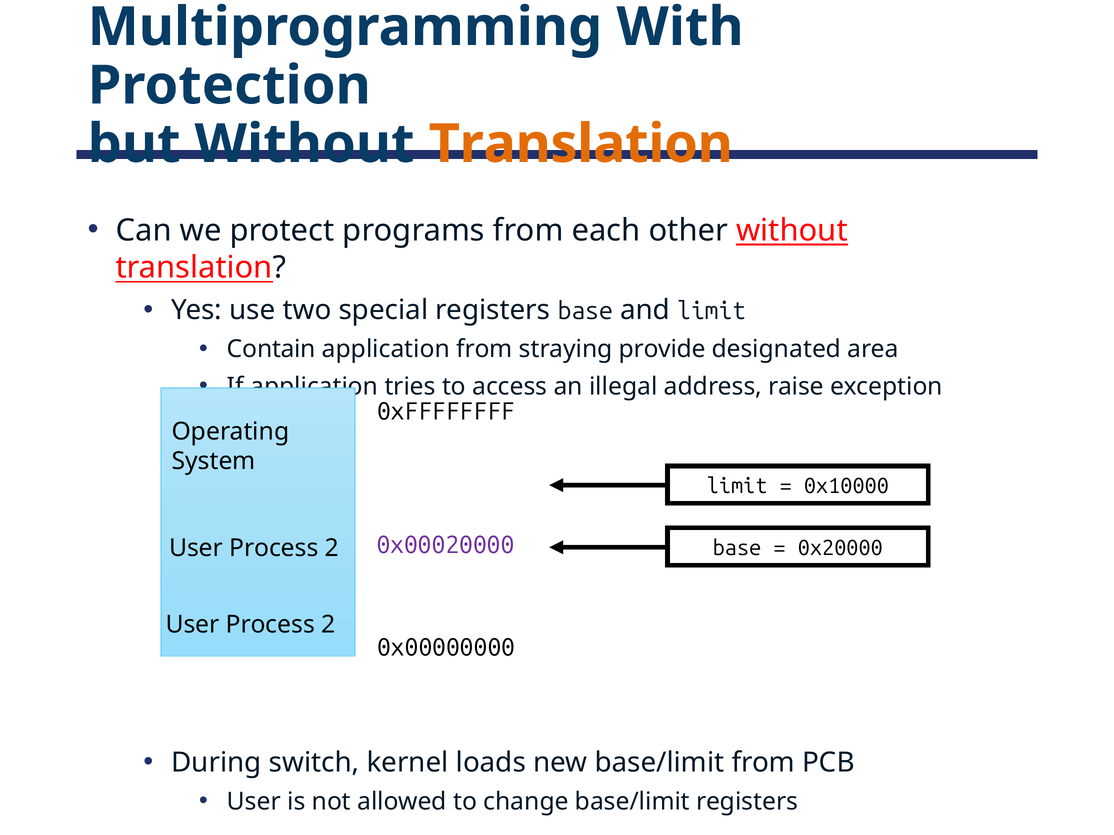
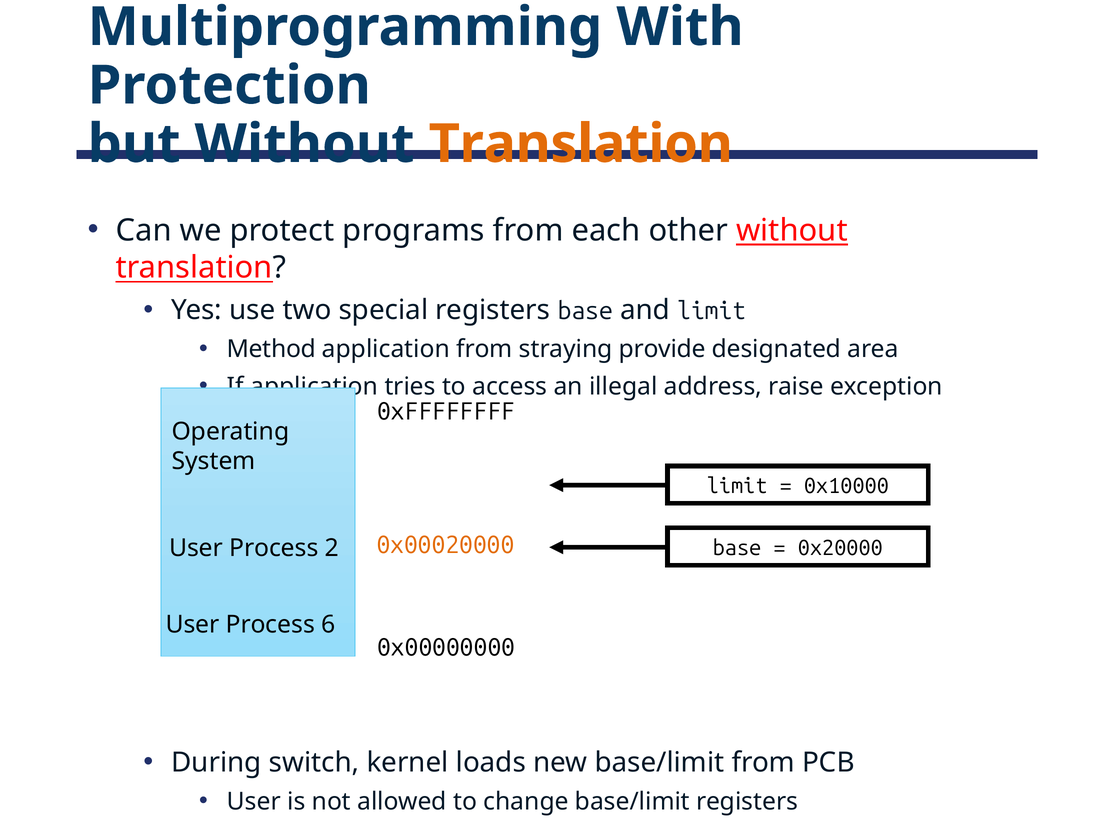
Contain: Contain -> Method (271, 350)
0x00020000 colour: purple -> orange (446, 545)
2: 2 -> 6 (328, 625)
